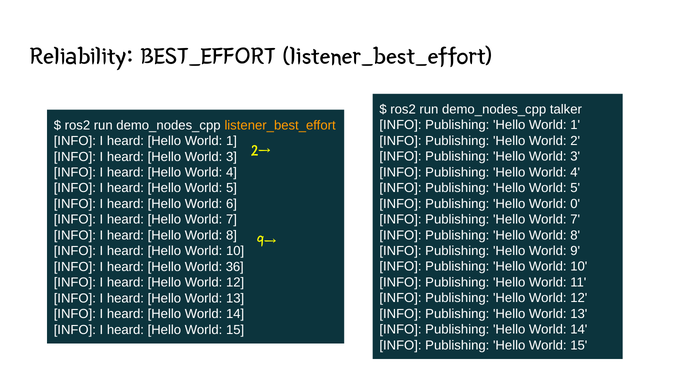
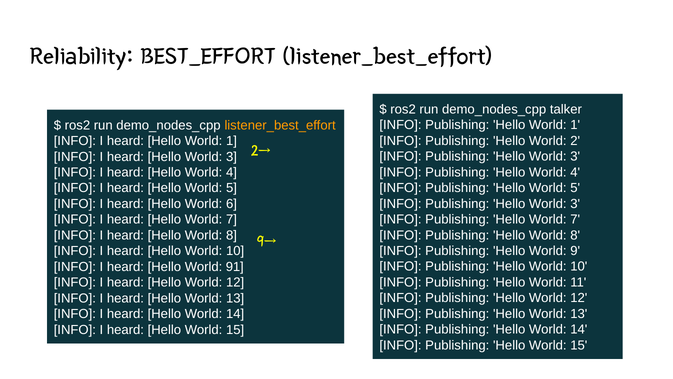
0: 0 -> 3 (575, 204)
36: 36 -> 91 (235, 266)
